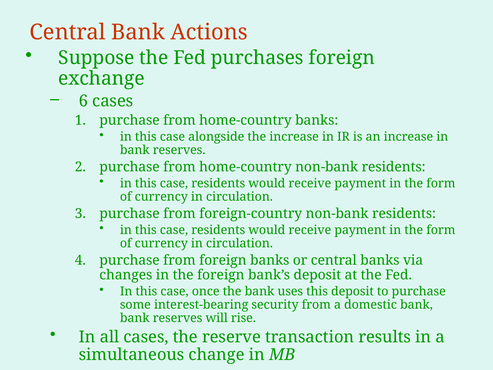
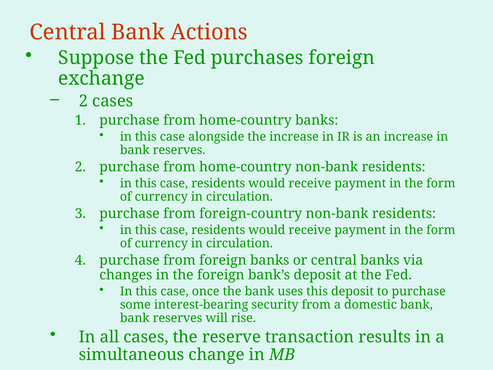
6: 6 -> 2 (83, 101)
